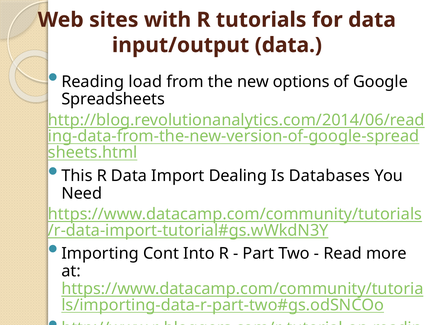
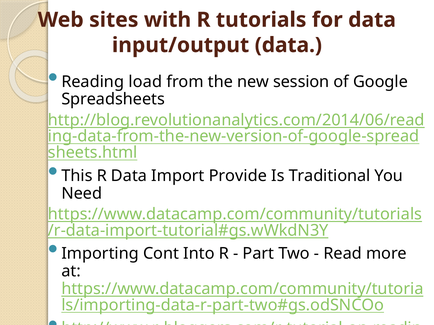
options: options -> session (301, 82)
Dealing: Dealing -> Provide (238, 176)
Databases: Databases -> Traditional (330, 176)
